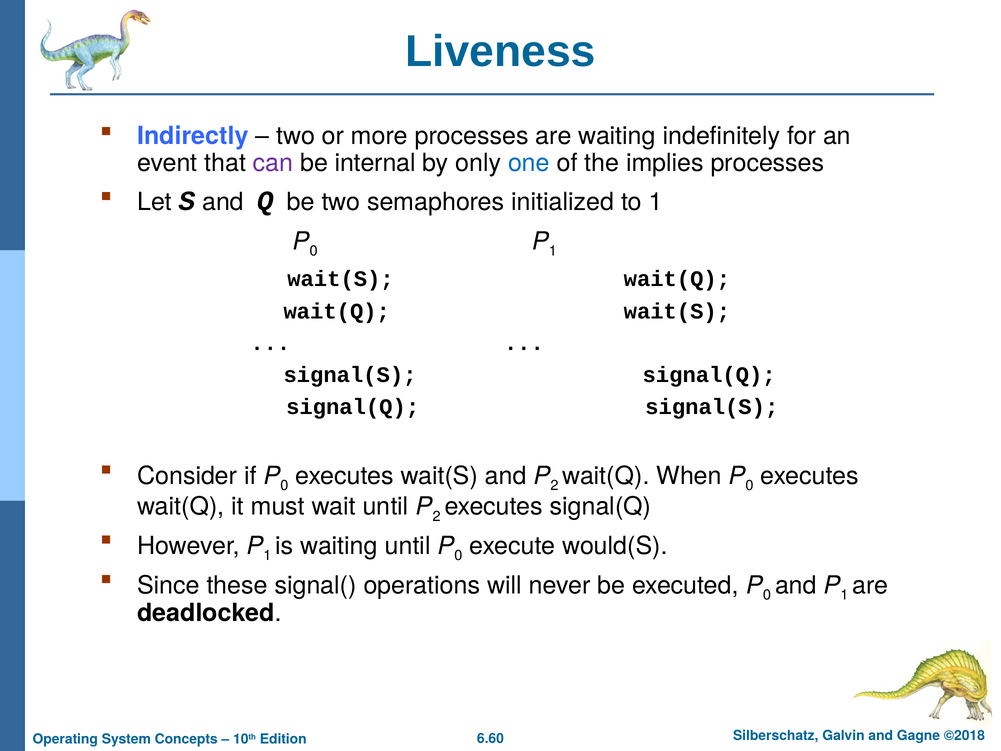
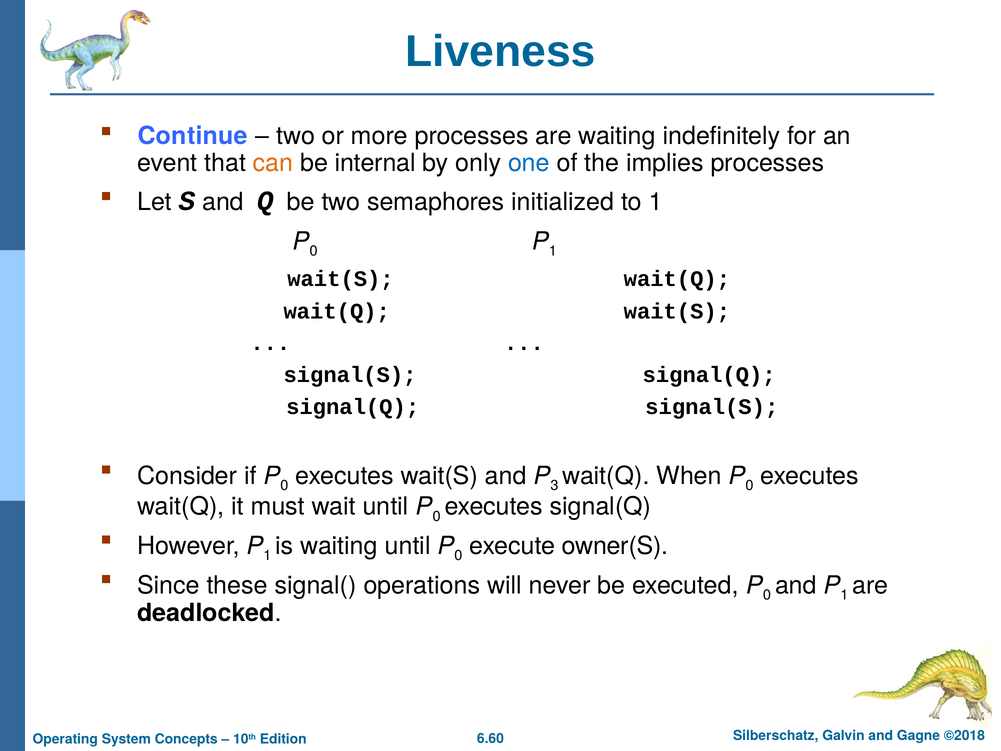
Indirectly: Indirectly -> Continue (193, 136)
can colour: purple -> orange (273, 163)
2: 2 -> 3 (554, 485)
2: 2 -> 0 (437, 516)
would(S: would(S -> owner(S (615, 546)
